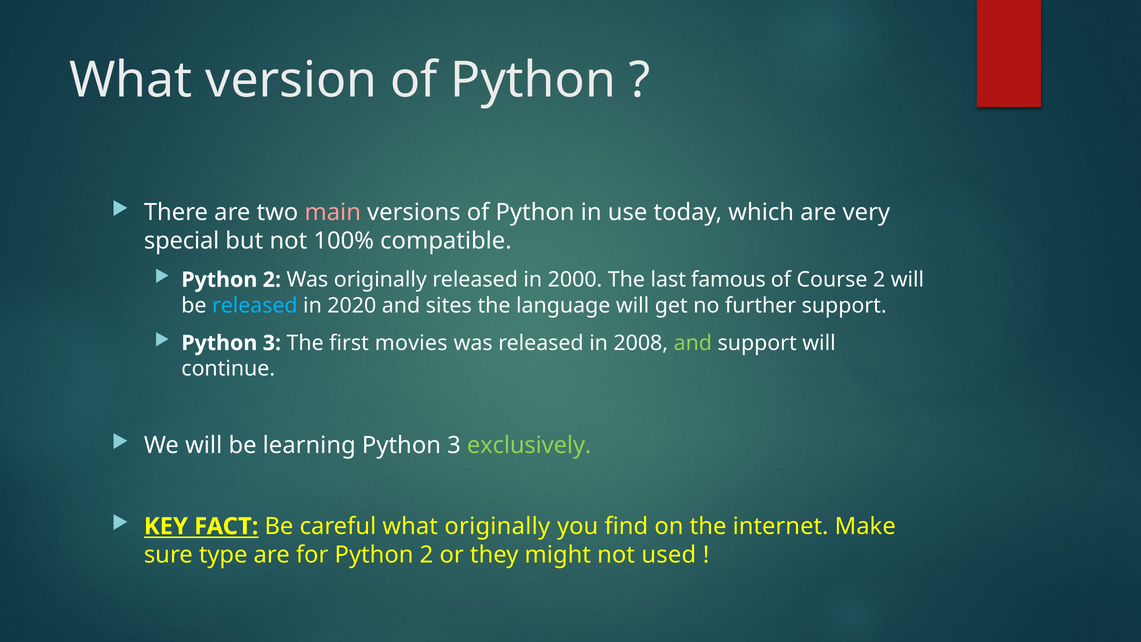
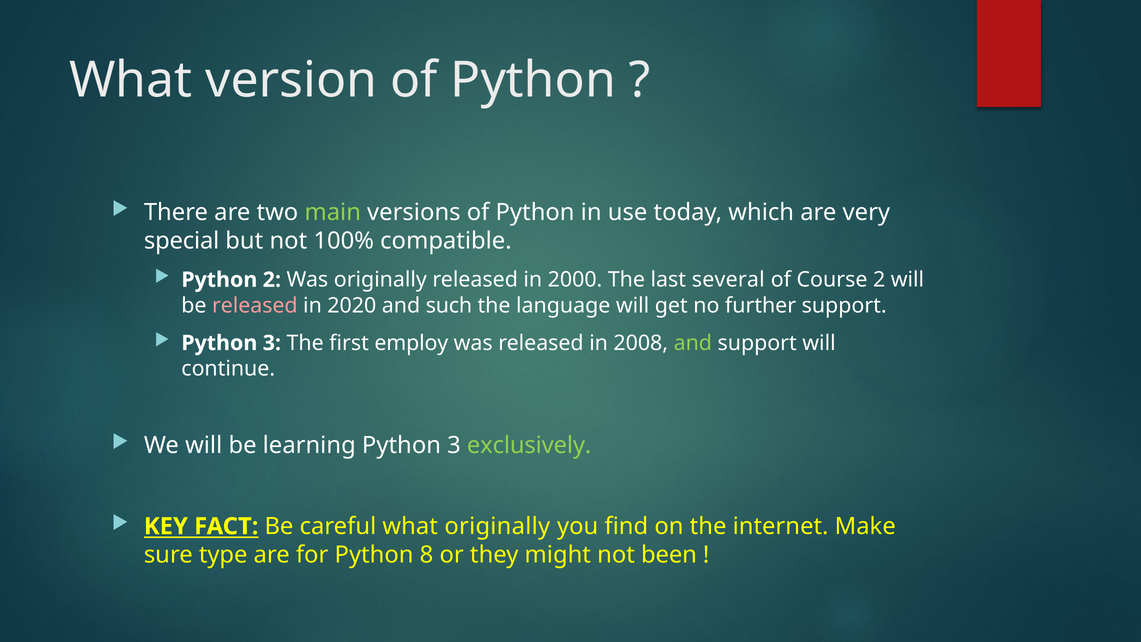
main colour: pink -> light green (333, 212)
famous: famous -> several (728, 280)
released colour: light blue -> pink (255, 305)
sites: sites -> such (449, 305)
movies: movies -> employ (411, 343)
for Python 2: 2 -> 8 (427, 555)
used: used -> been (669, 555)
